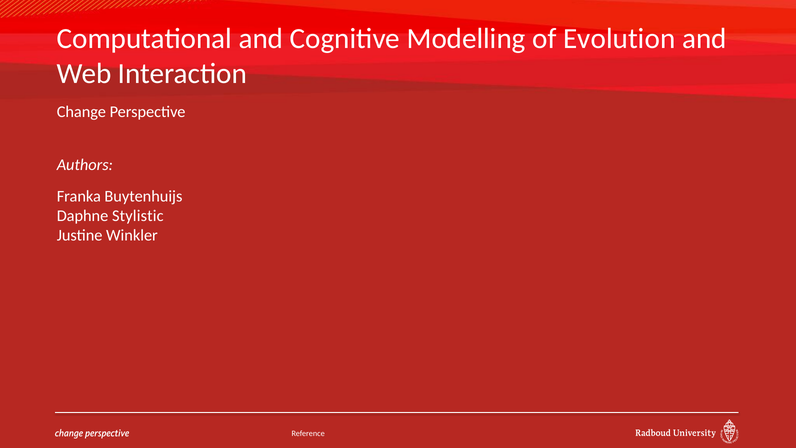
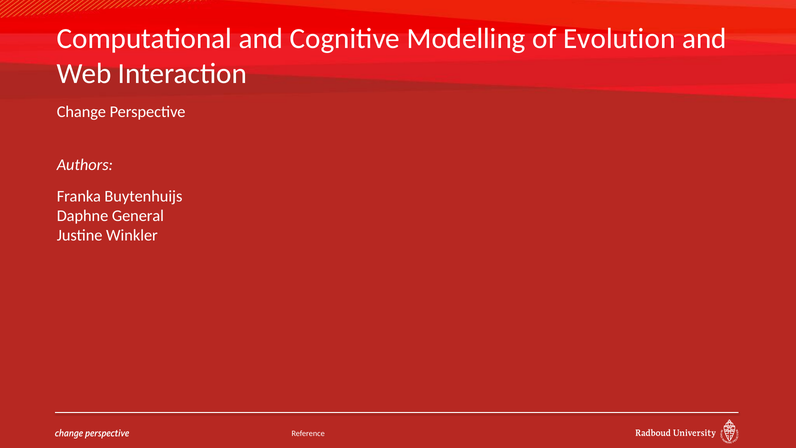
Stylistic: Stylistic -> General (138, 216)
